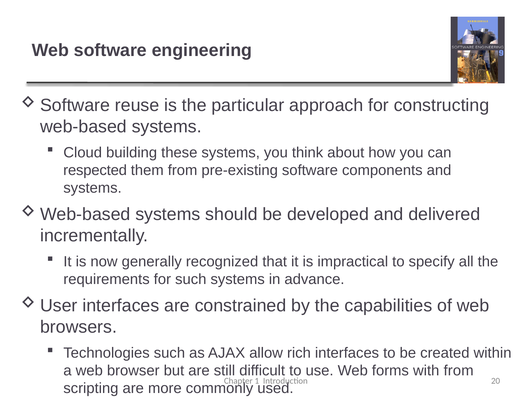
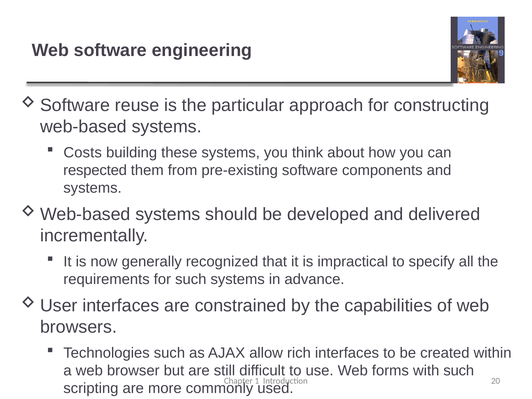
Cloud: Cloud -> Costs (83, 152)
with from: from -> such (459, 371)
